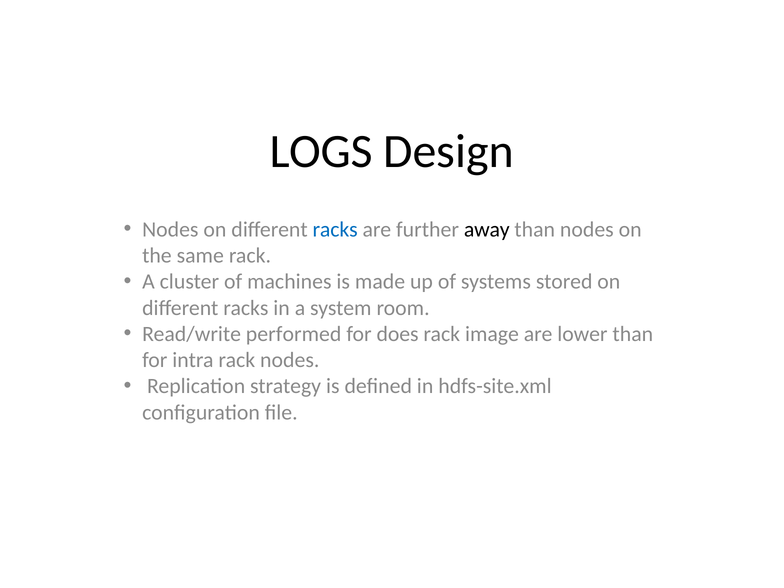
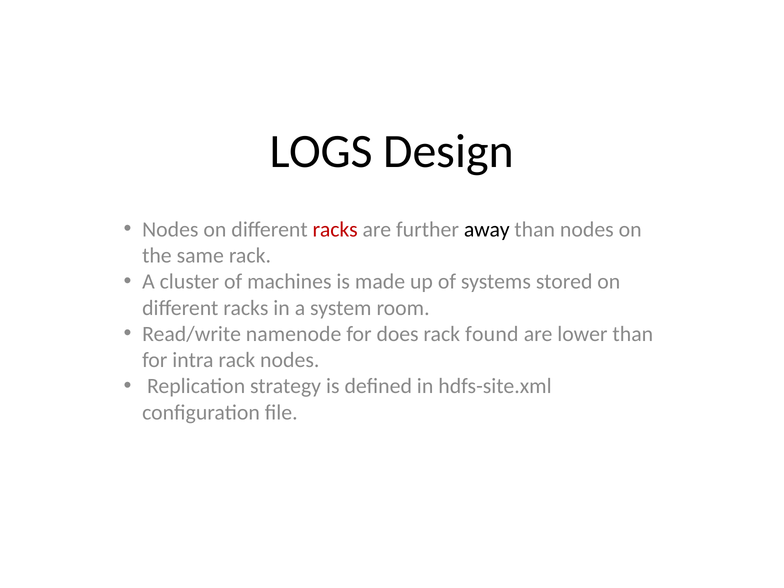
racks colour: blue -> red (335, 229)
performed: performed -> namenode (294, 334)
image: image -> found (492, 334)
